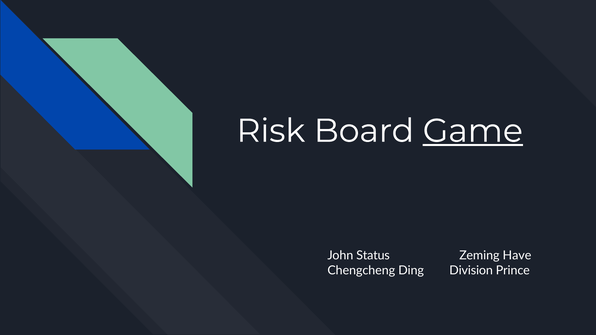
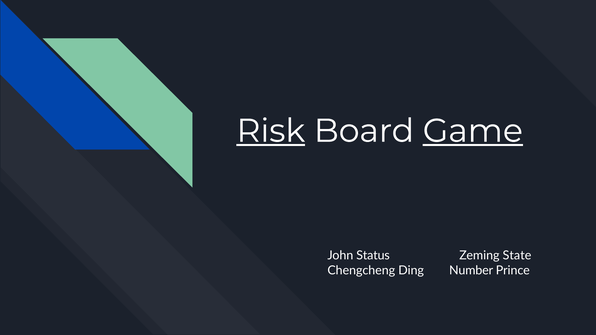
Risk underline: none -> present (271, 131)
Have: Have -> State (517, 256)
Division: Division -> Number (471, 271)
